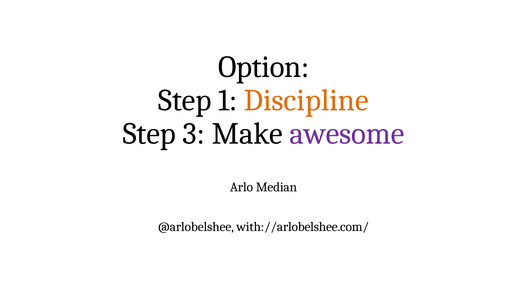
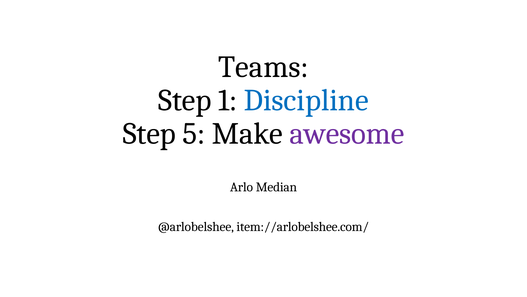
Option: Option -> Teams (263, 67)
Discipline colour: orange -> blue (306, 100)
3: 3 -> 5 (194, 133)
with://arlobelshee.com/: with://arlobelshee.com/ -> item://arlobelshee.com/ (303, 226)
